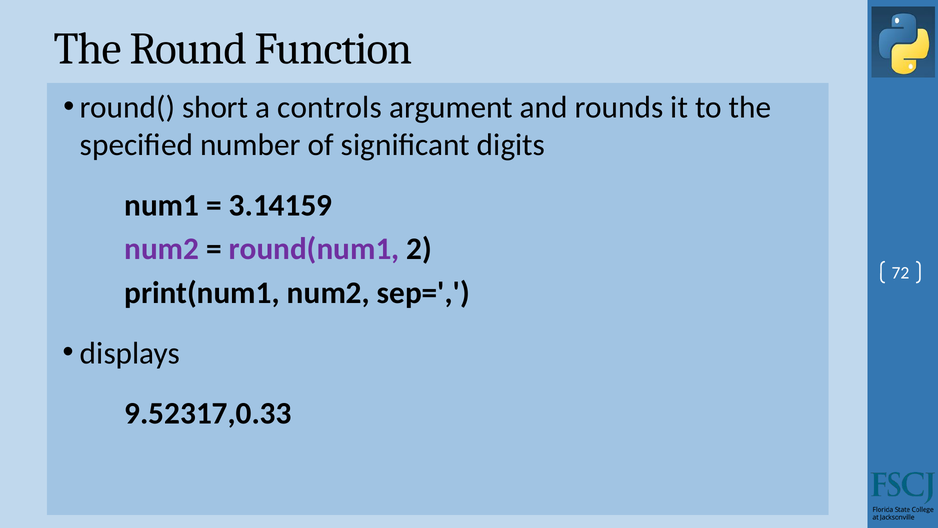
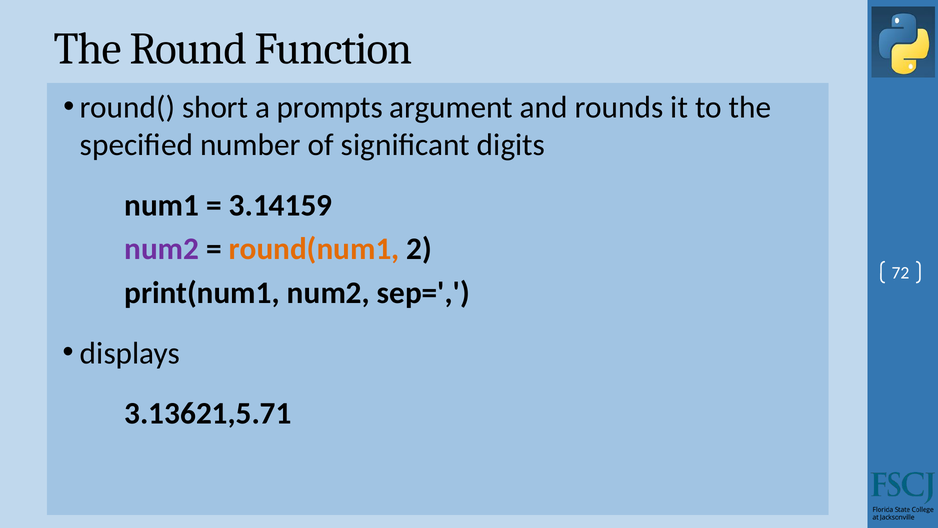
controls: controls -> prompts (330, 107)
round(num1 colour: purple -> orange (314, 249)
9.52317,0.33: 9.52317,0.33 -> 3.13621,5.71 (208, 413)
